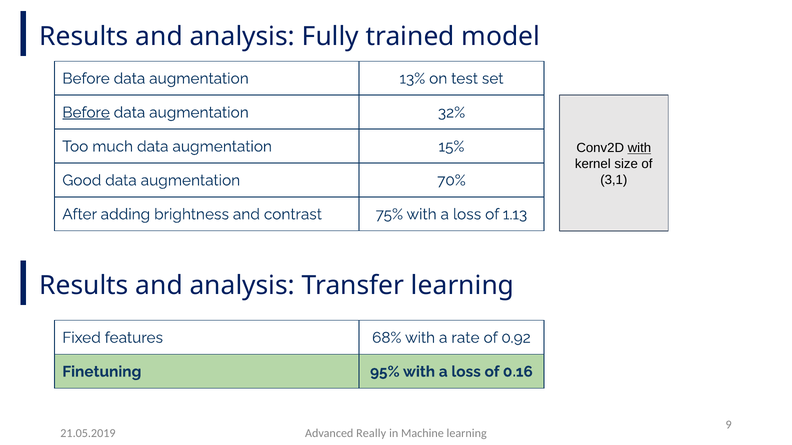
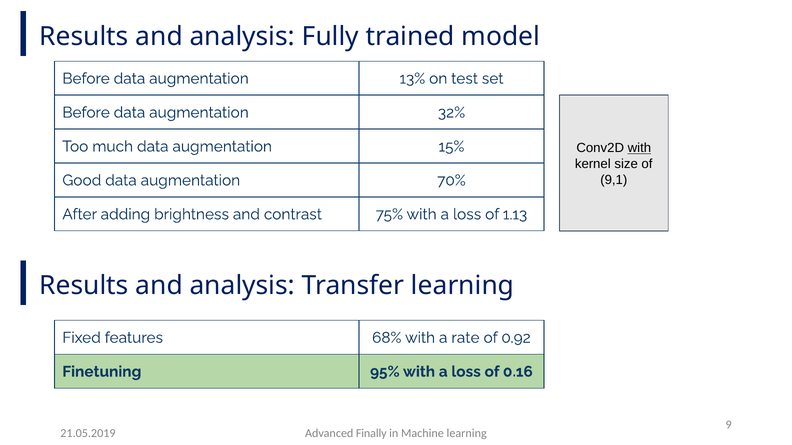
Before underline: present -> none (86, 113)
3,1: 3,1 -> 9,1 (614, 180)
Really: Really -> Finally (371, 434)
